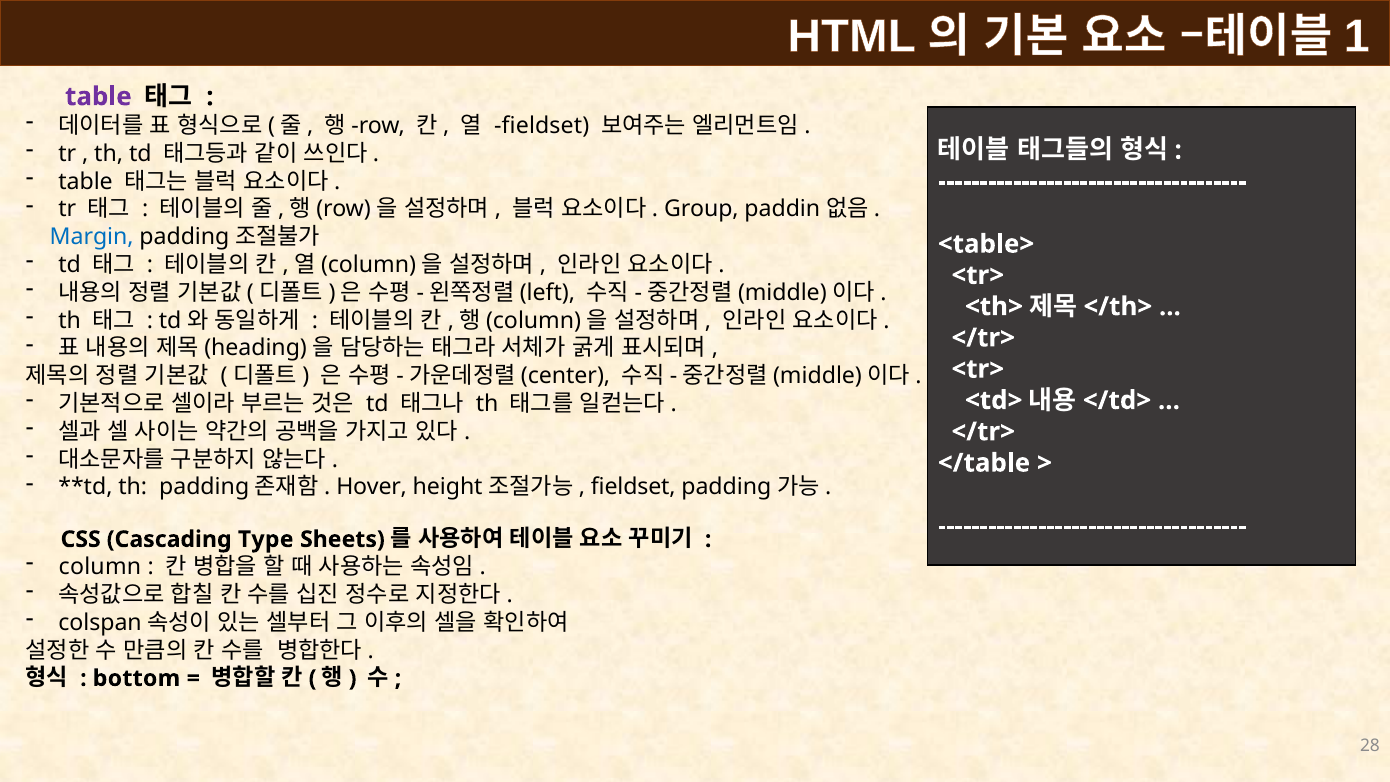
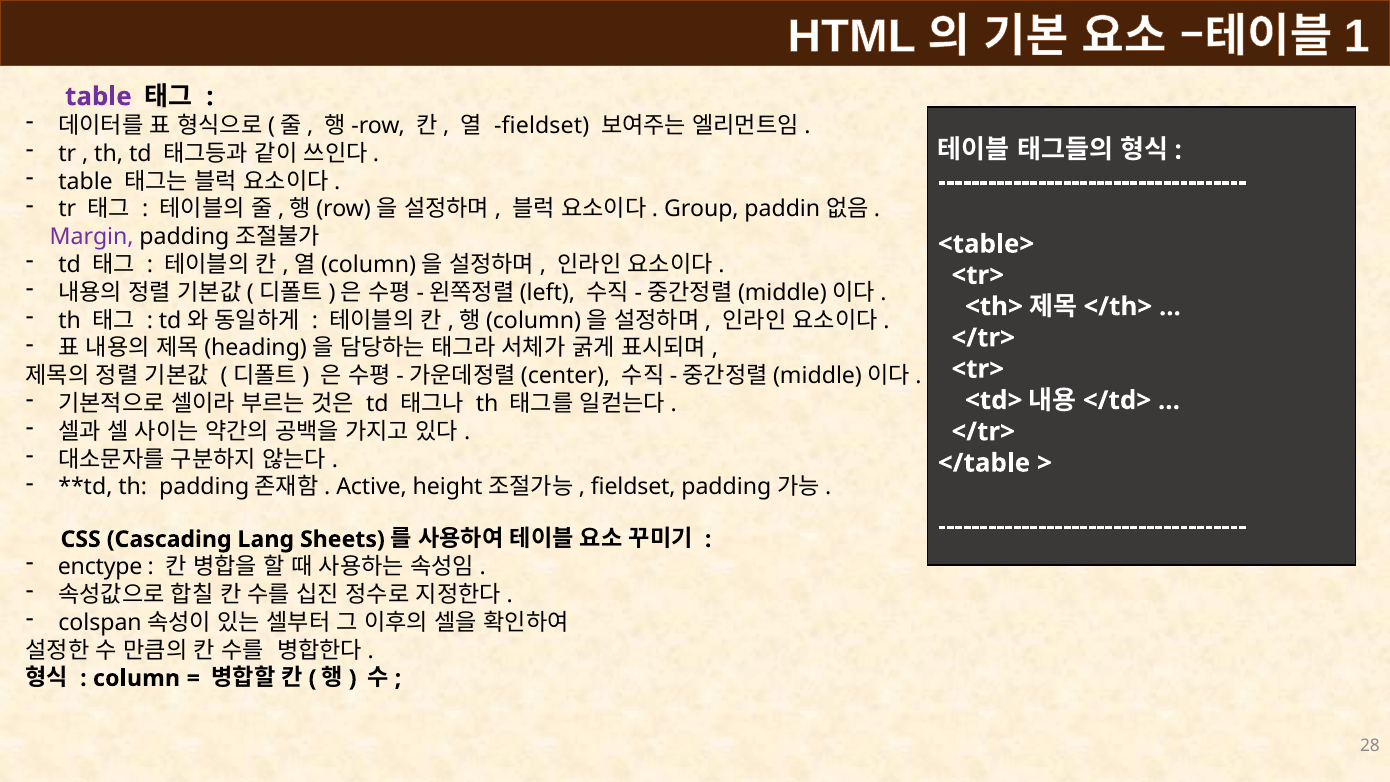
Margin colour: blue -> purple (92, 237)
Hover: Hover -> Active (372, 487)
Type: Type -> Lang (266, 539)
column: column -> enctype (100, 567)
bottom: bottom -> column (136, 678)
